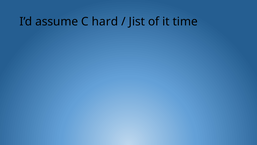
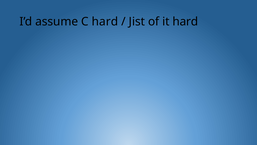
it time: time -> hard (185, 22)
